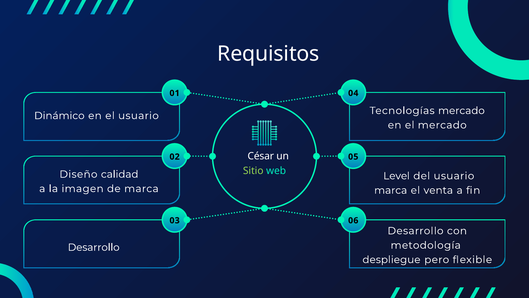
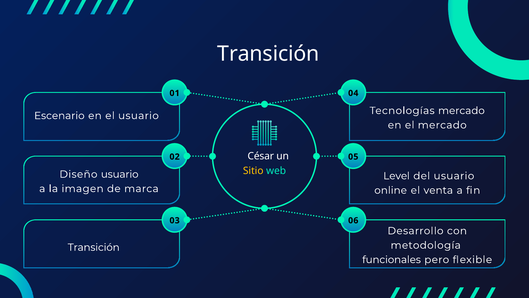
Requisitos: Requisitos -> Transición (268, 54)
Dinámico: Dinámico -> Escenario (59, 116)
Sitio colour: light green -> yellow (253, 170)
Diseño calidad: calidad -> usuario (120, 174)
marca: marca -> online (391, 190)
Desarrollo: Desarrollo -> Transición (94, 247)
despliegue: despliegue -> funcionales (392, 259)
